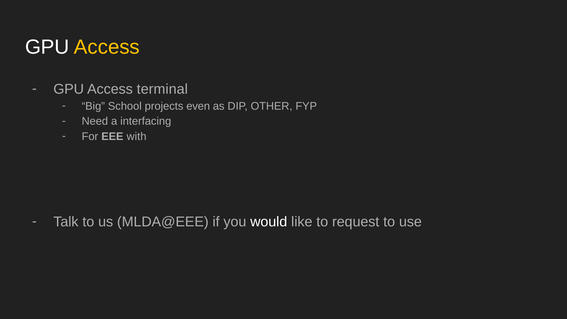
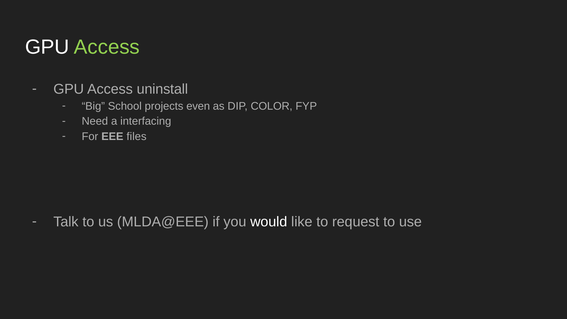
Access colour: yellow -> light green (107, 47)
terminal: terminal -> uninstall (162, 89)
OTHER: OTHER -> COLOR (272, 106)
with: with -> files (137, 137)
